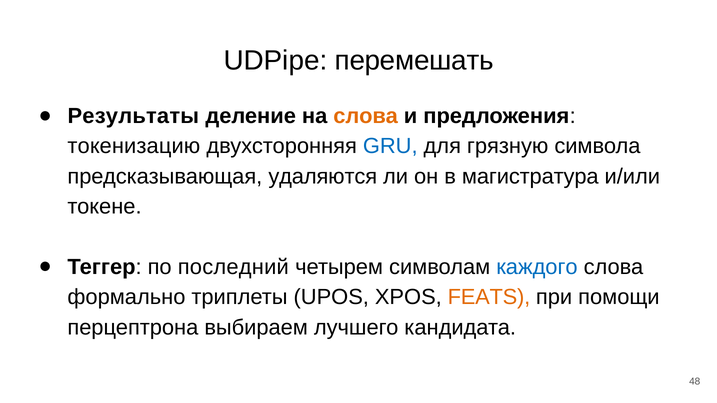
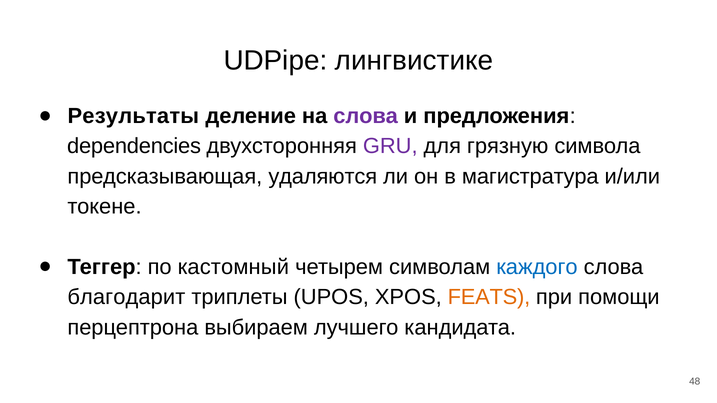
перемешать: перемешать -> лингвистике (414, 61)
слова colour: orange -> purple (366, 116)
токенизацию: токенизацию -> dependencies (134, 146)
GRU colour: blue -> purple (390, 146)
последний: последний -> кастомный (233, 267)
формально: формально -> благодарит (126, 297)
